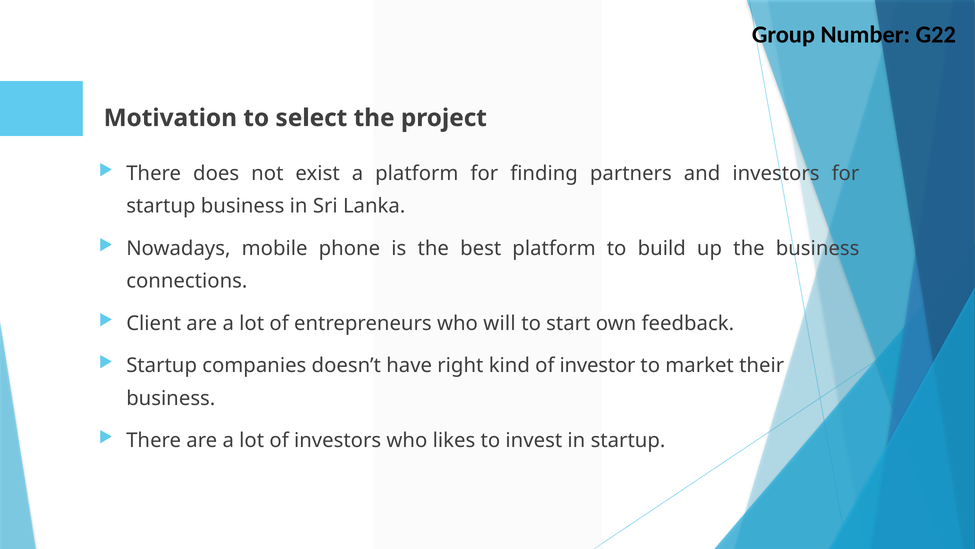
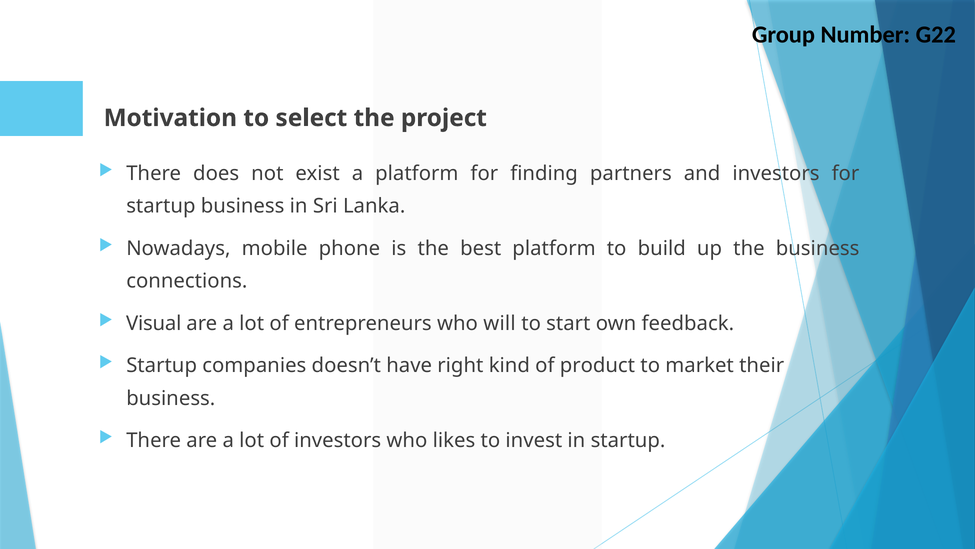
Client: Client -> Visual (154, 323)
investor: investor -> product (597, 365)
